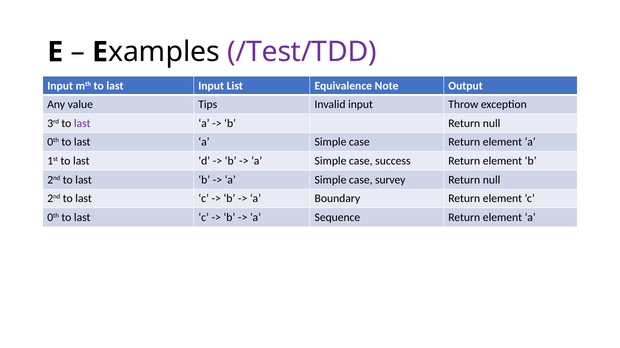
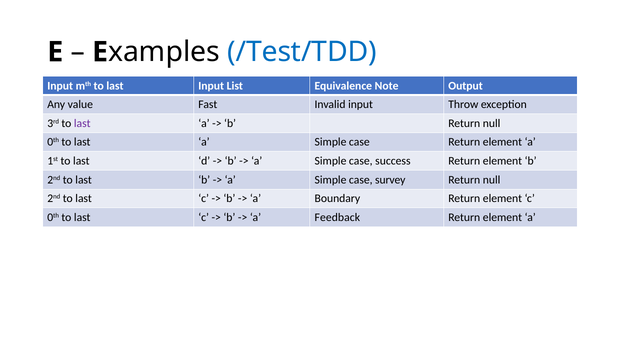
/Test/TDD colour: purple -> blue (302, 52)
Tips: Tips -> Fast (208, 105)
Sequence: Sequence -> Feedback (337, 218)
